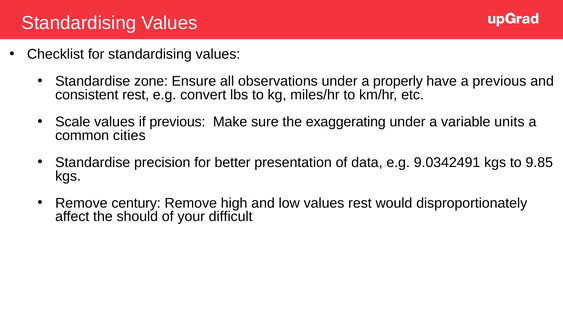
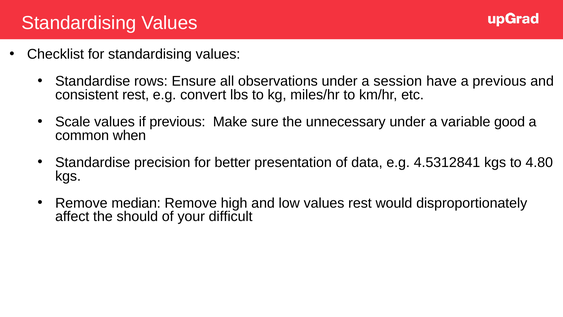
zone: zone -> rows (151, 81)
properly: properly -> session (398, 81)
exaggerating: exaggerating -> unnecessary (346, 122)
units: units -> good (510, 122)
cities: cities -> when (129, 135)
9.0342491: 9.0342491 -> 4.5312841 (447, 162)
9.85: 9.85 -> 4.80 (539, 162)
century: century -> median (136, 203)
